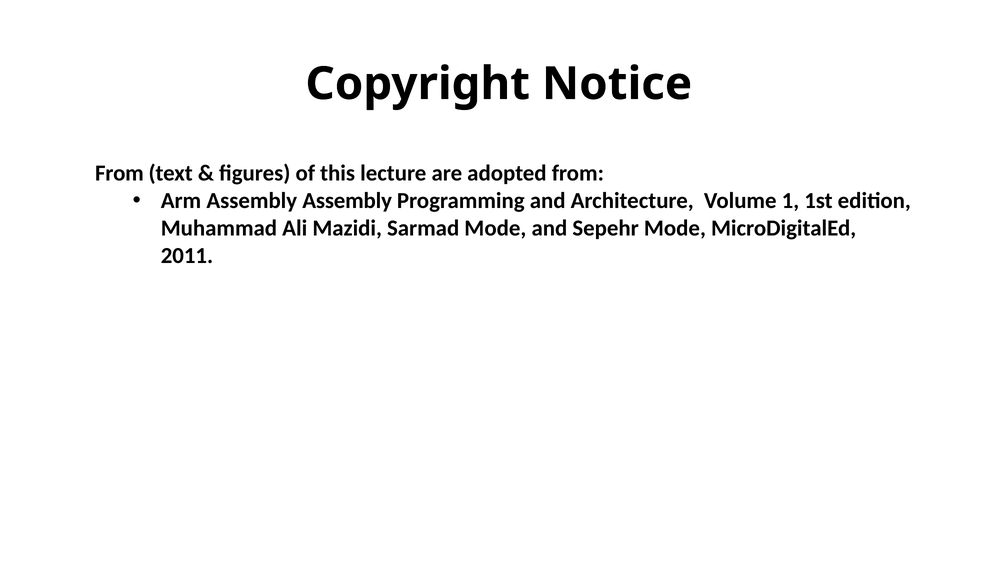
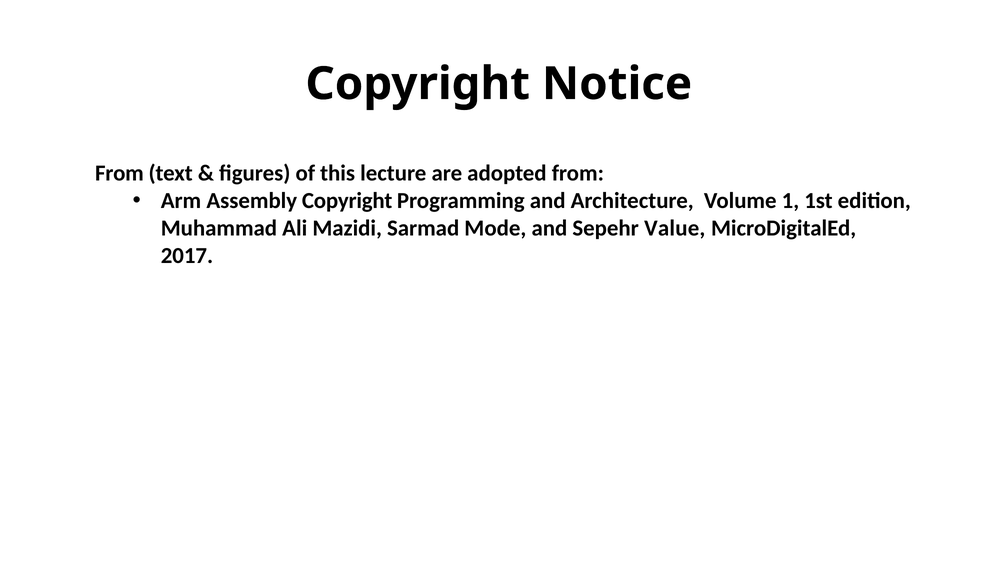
Assembly Assembly: Assembly -> Copyright (347, 200)
Sepehr Mode: Mode -> Value (675, 228)
2011: 2011 -> 2017 (187, 255)
